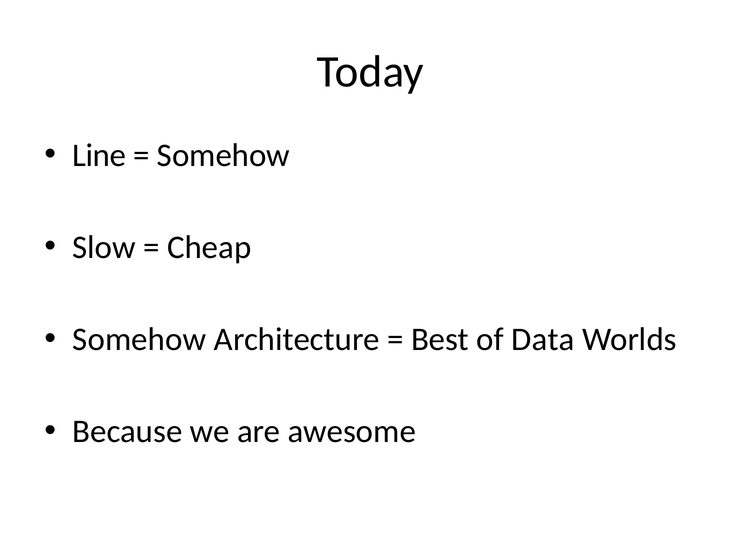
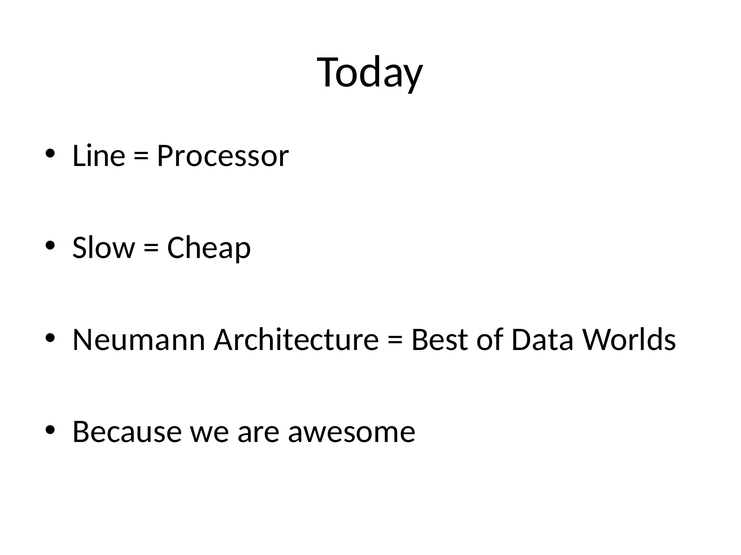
Somehow: Somehow -> Processor (223, 155)
Somehow: Somehow -> Neumann (139, 340)
